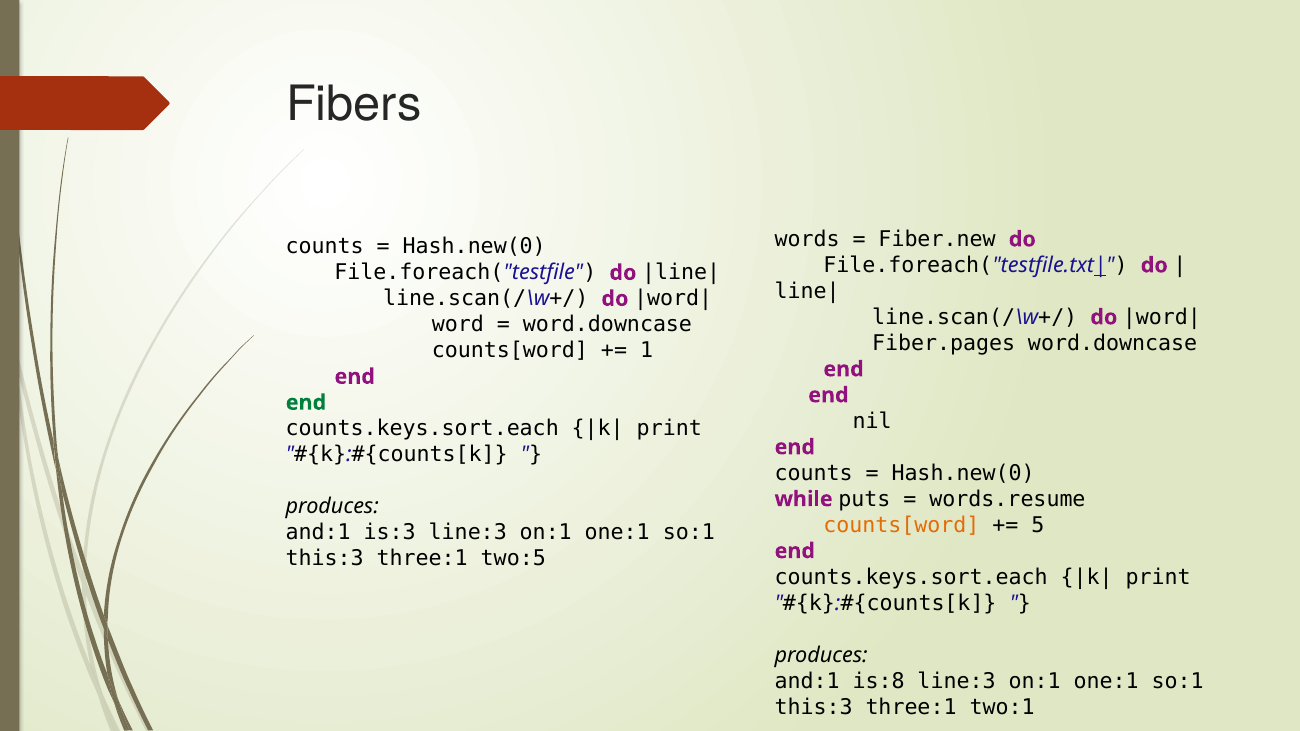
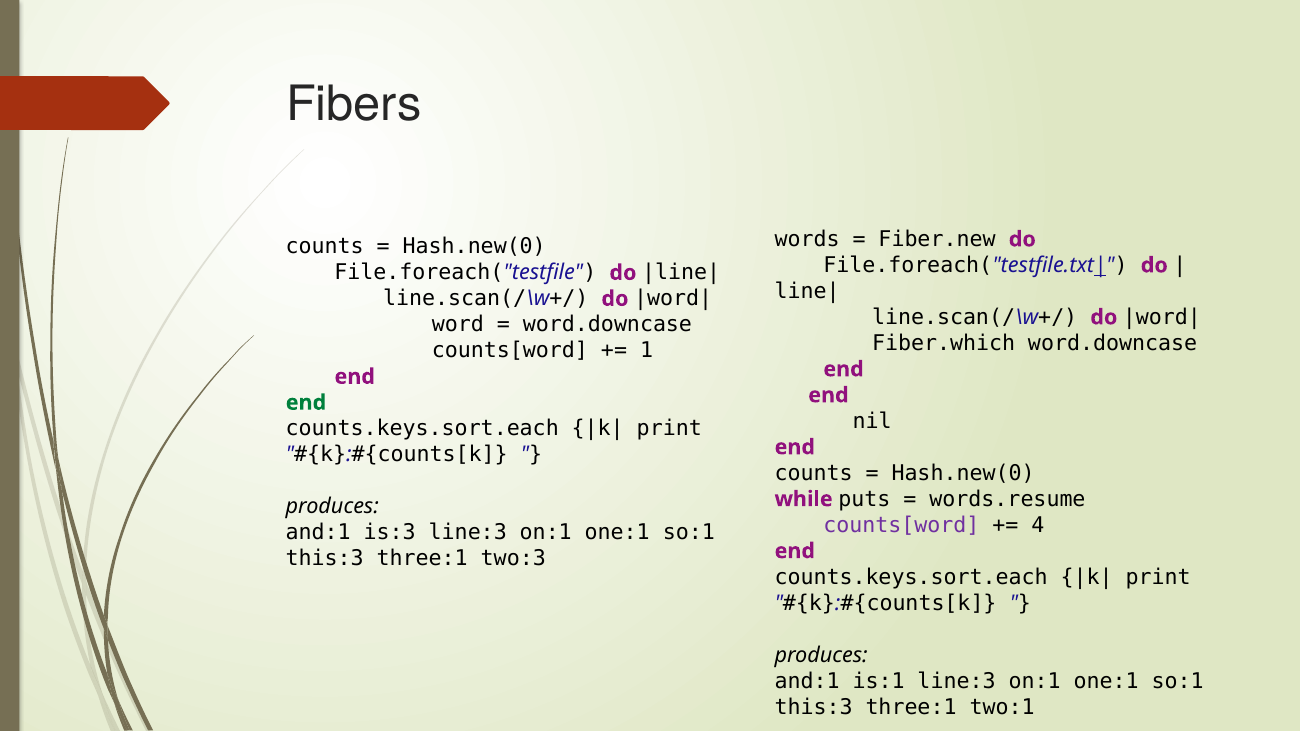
Fiber.pages: Fiber.pages -> Fiber.which (944, 343)
counts[word colour: orange -> purple (901, 525)
5: 5 -> 4 (1038, 525)
two:5: two:5 -> two:3 (513, 559)
is:8: is:8 -> is:1 (879, 681)
